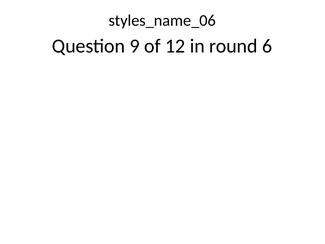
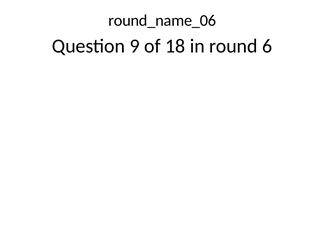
styles_name_06: styles_name_06 -> round_name_06 (162, 21)
12: 12 -> 18 (175, 46)
